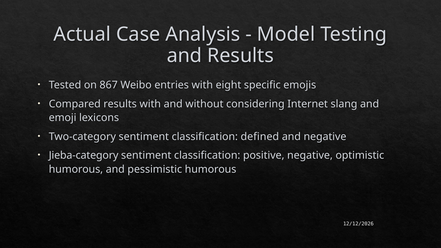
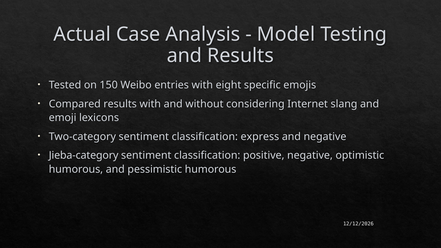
867: 867 -> 150 (109, 85)
defined: defined -> express (260, 137)
